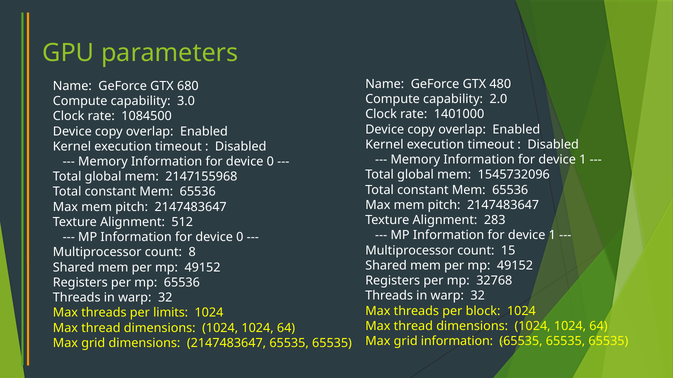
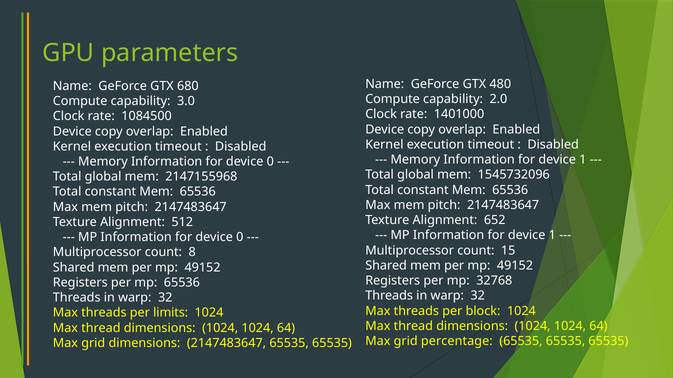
283: 283 -> 652 (495, 221)
grid information: information -> percentage (457, 342)
